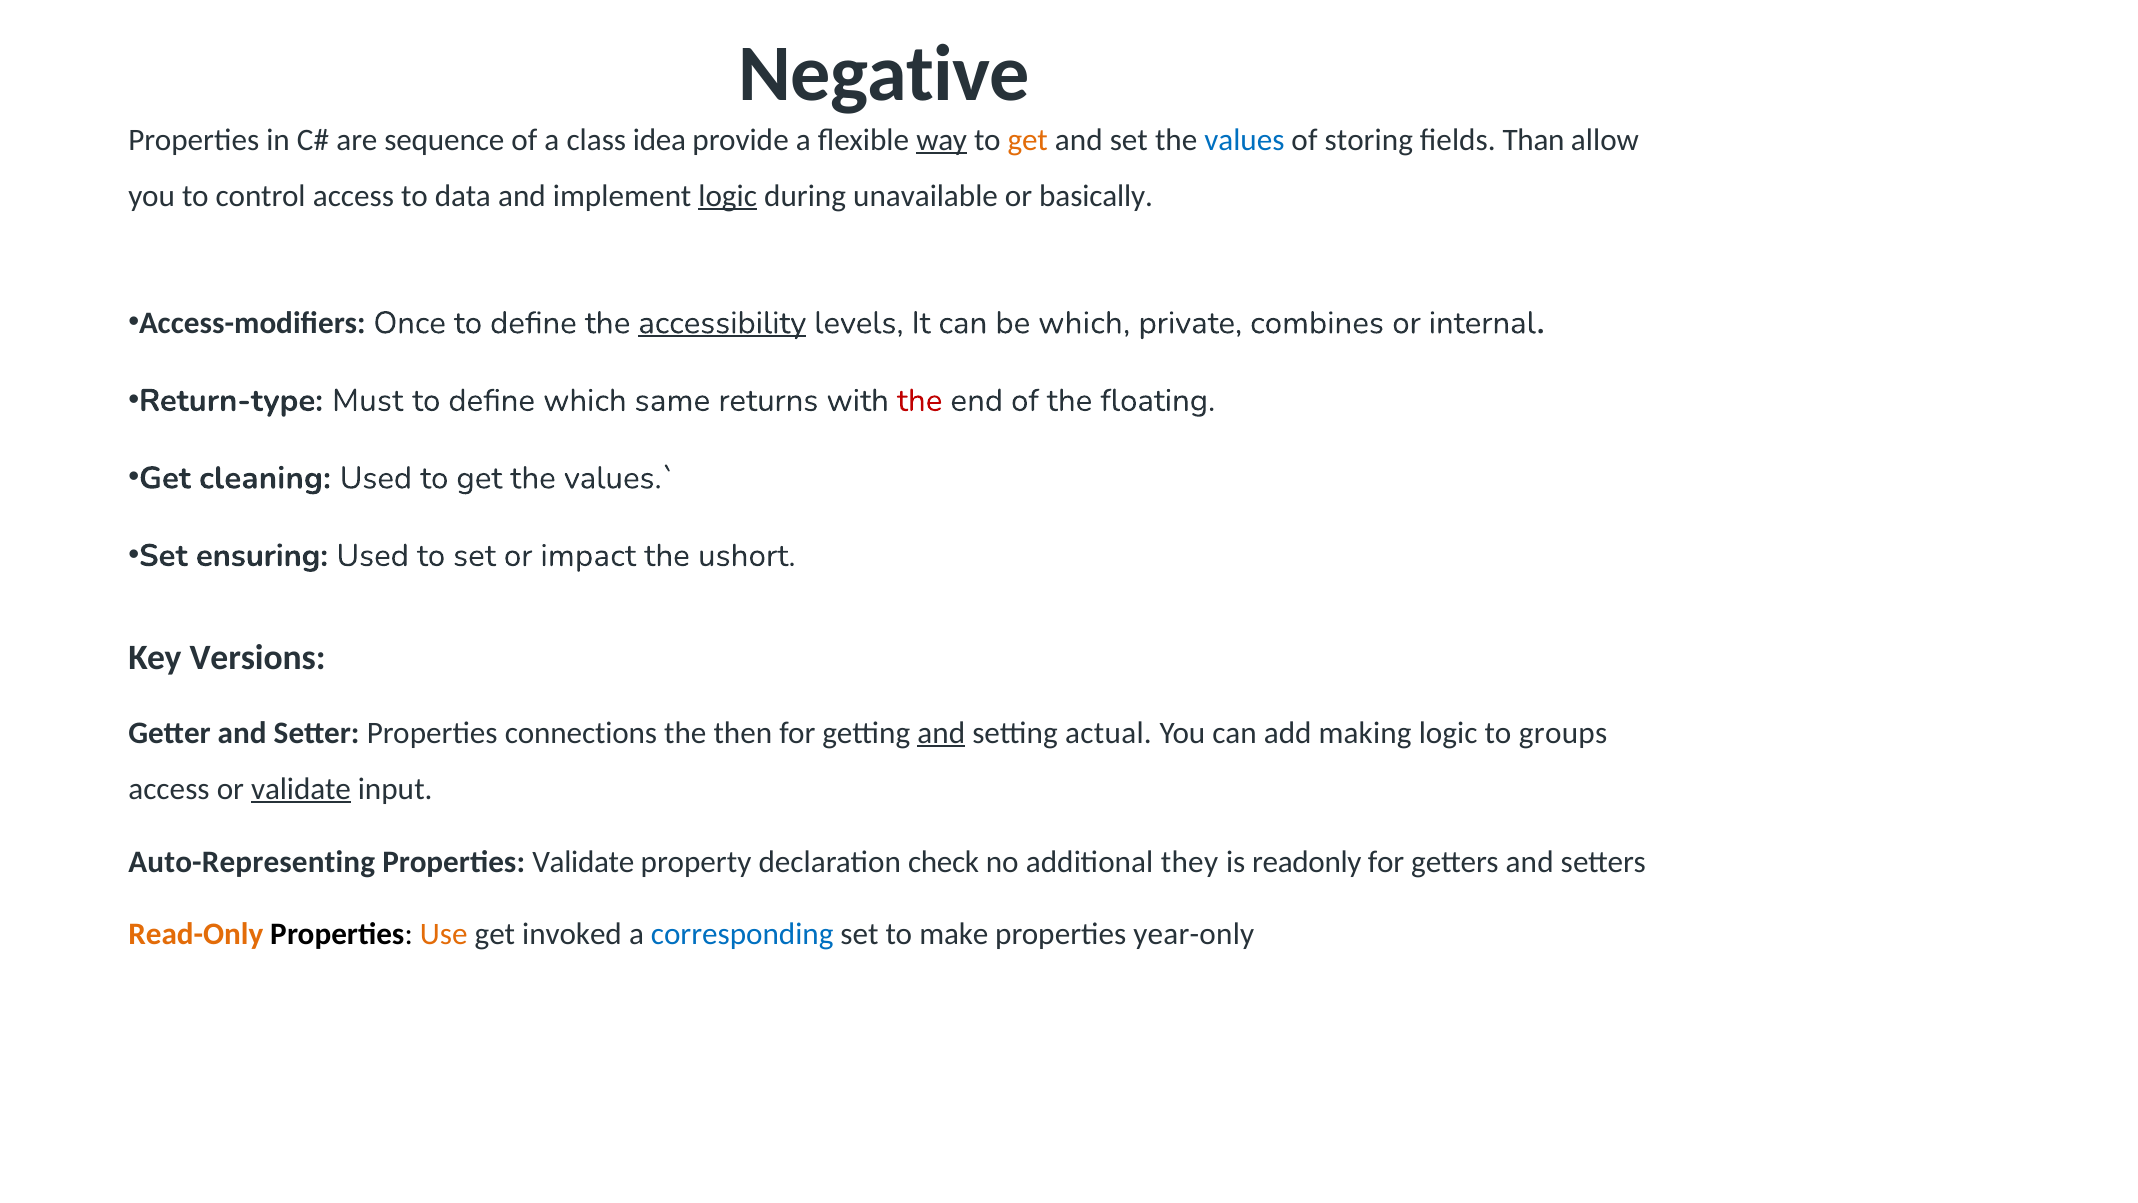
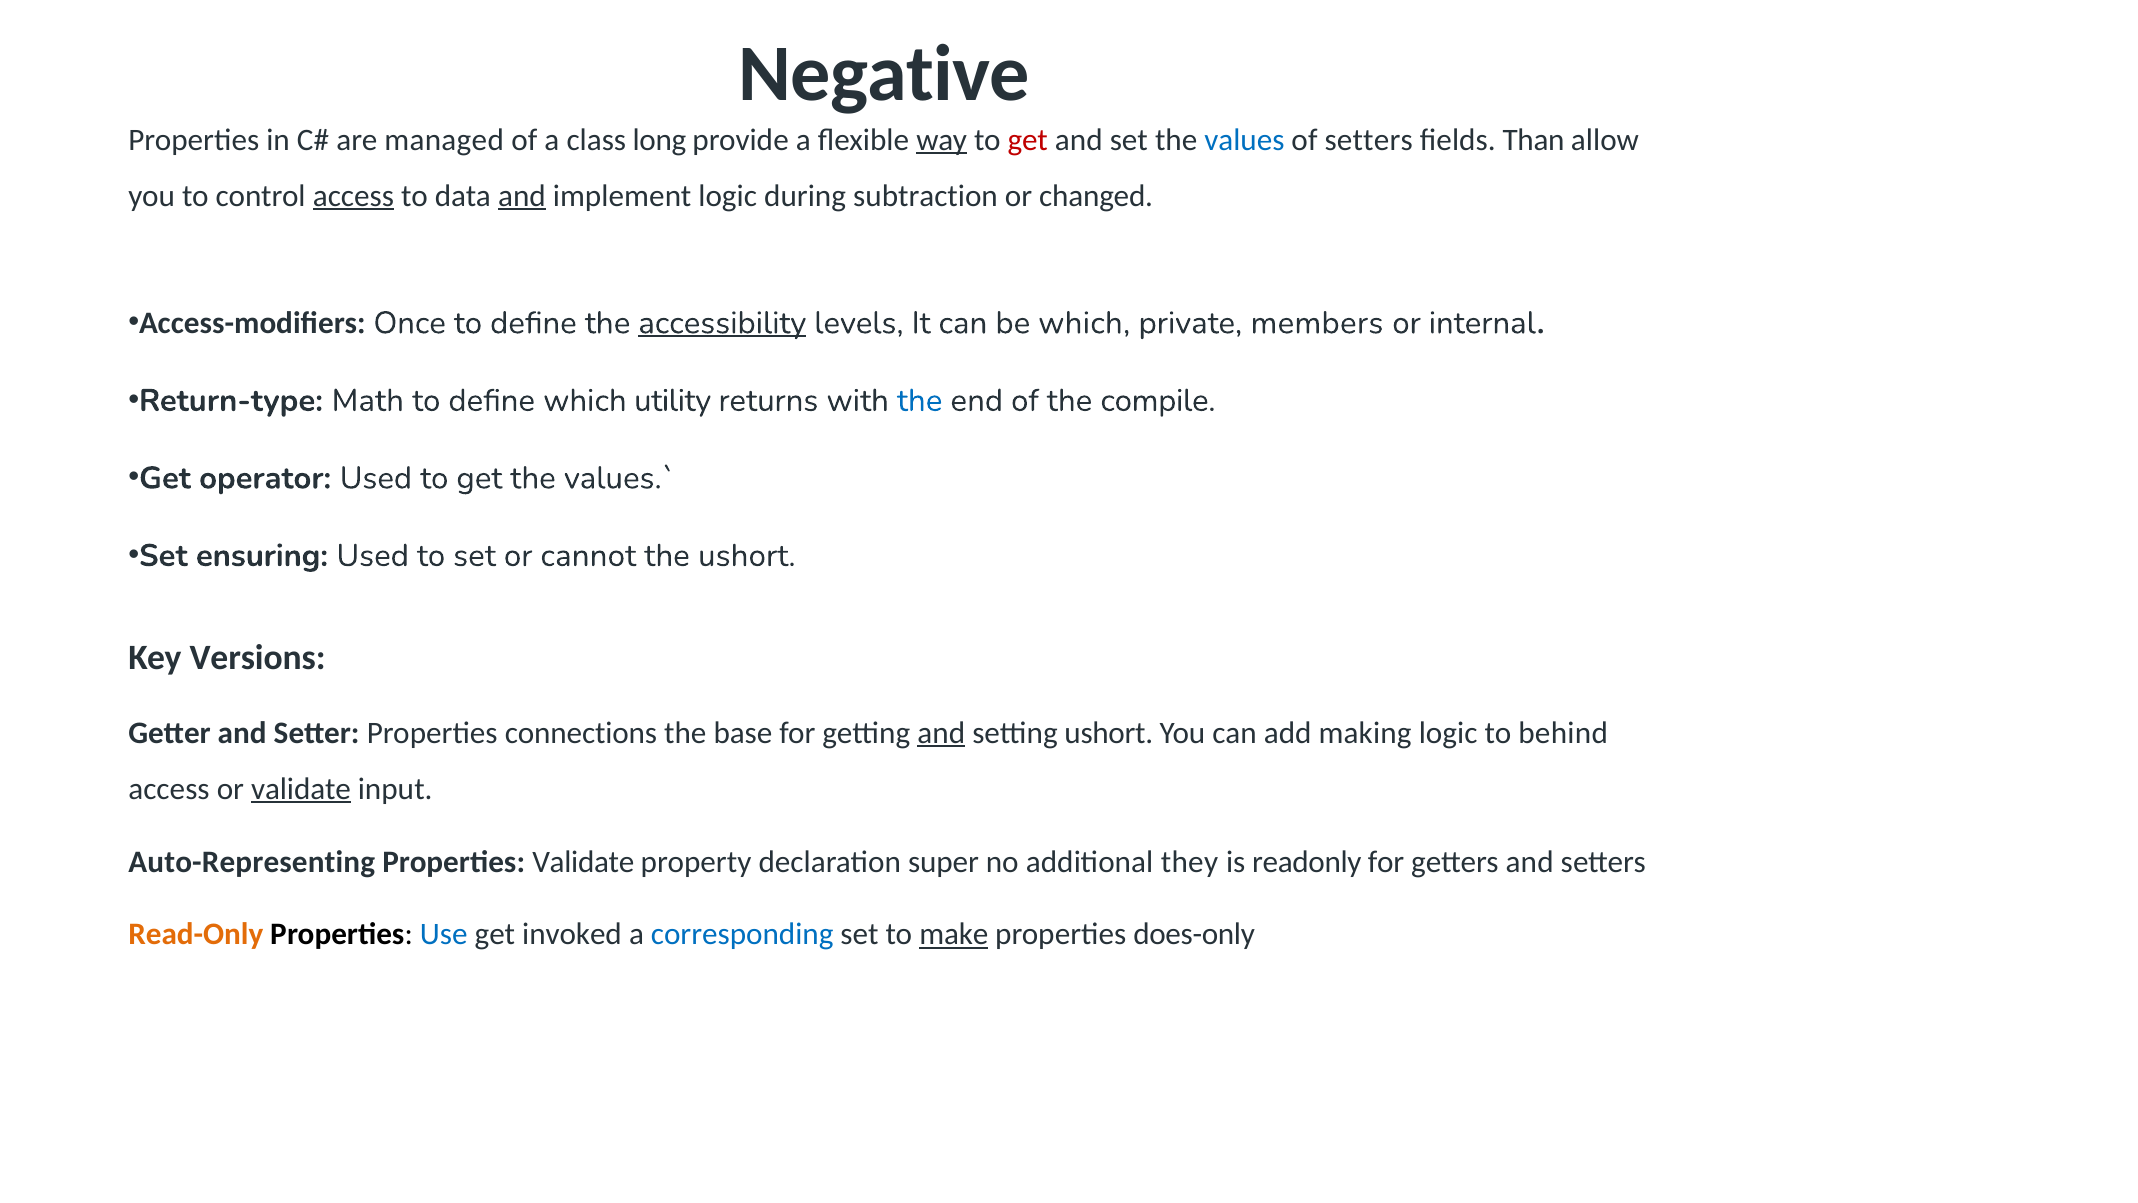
sequence: sequence -> managed (444, 140)
idea: idea -> long (659, 140)
get colour: orange -> red (1028, 140)
of storing: storing -> setters (1369, 140)
access underline: none -> present (353, 196)
and underline: none -> present (522, 196)
logic underline: present -> none (728, 196)
unavailable: unavailable -> subtraction (926, 196)
basically: basically -> changed (1096, 196)
combines: combines -> members (1317, 323)
Must: Must -> Math (368, 400)
same: same -> utility (673, 400)
the colour: red -> blue (920, 400)
floating: floating -> compile (1158, 400)
cleaning: cleaning -> operator (265, 478)
impact: impact -> cannot (588, 555)
then: then -> base (743, 732)
setting actual: actual -> ushort (1109, 732)
groups: groups -> behind (1563, 732)
check: check -> super (943, 861)
Use colour: orange -> blue (444, 934)
make underline: none -> present (954, 934)
year-only: year-only -> does-only (1194, 934)
